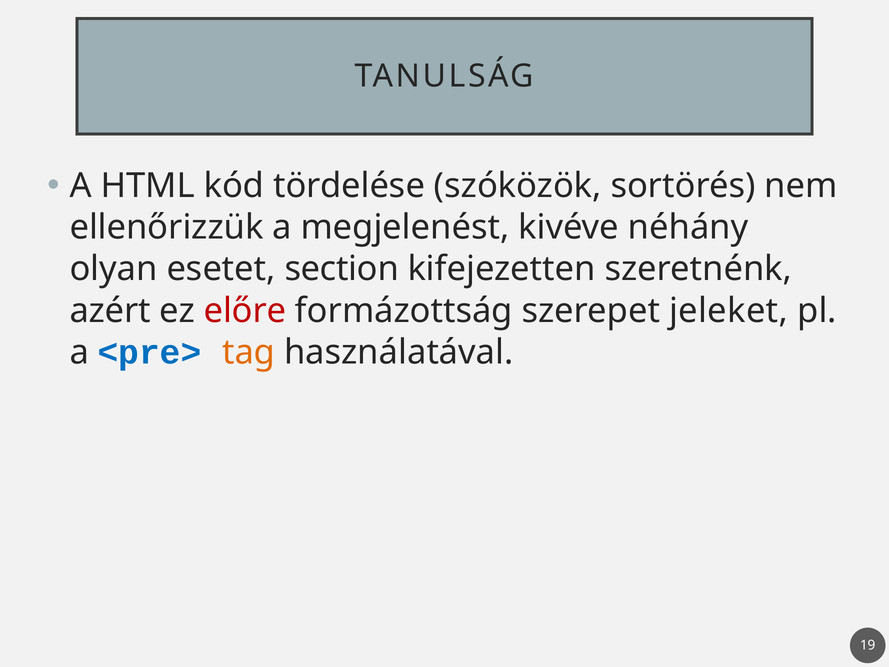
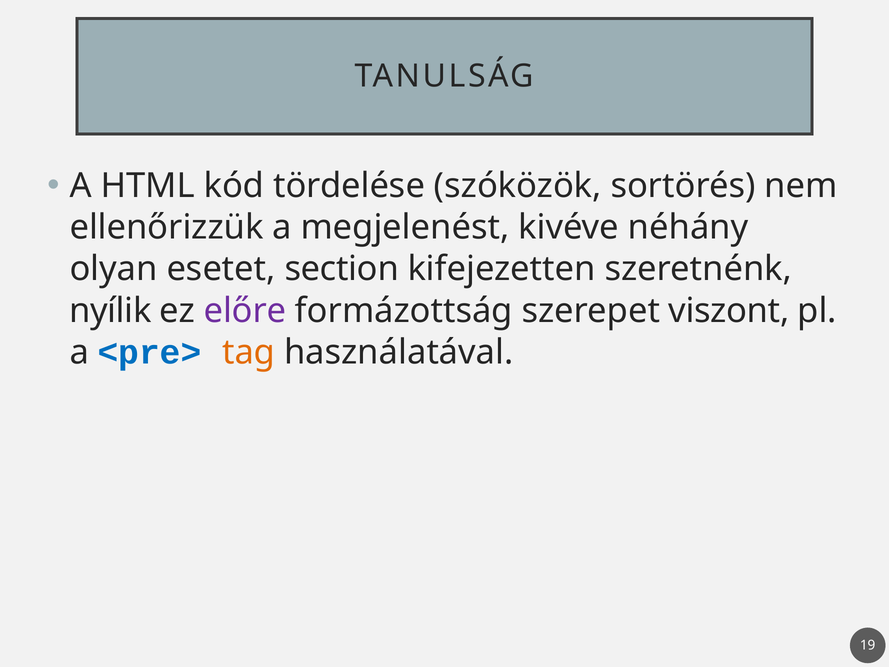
azért: azért -> nyílik (110, 310)
előre colour: red -> purple (245, 310)
jeleket: jeleket -> viszont (729, 310)
